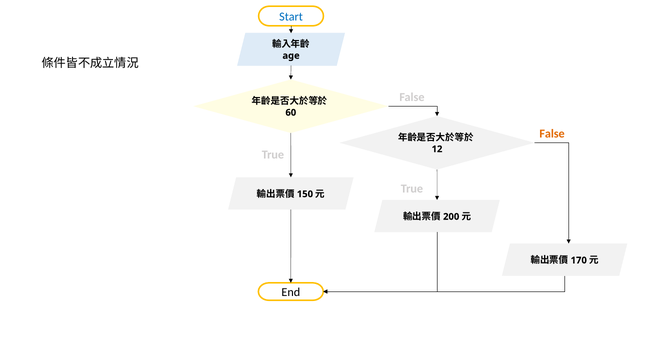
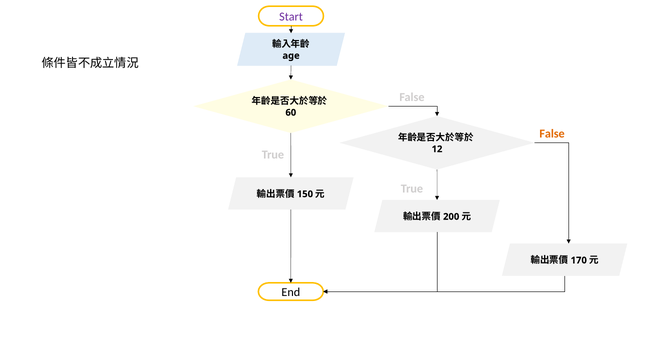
Start colour: blue -> purple (291, 17)
